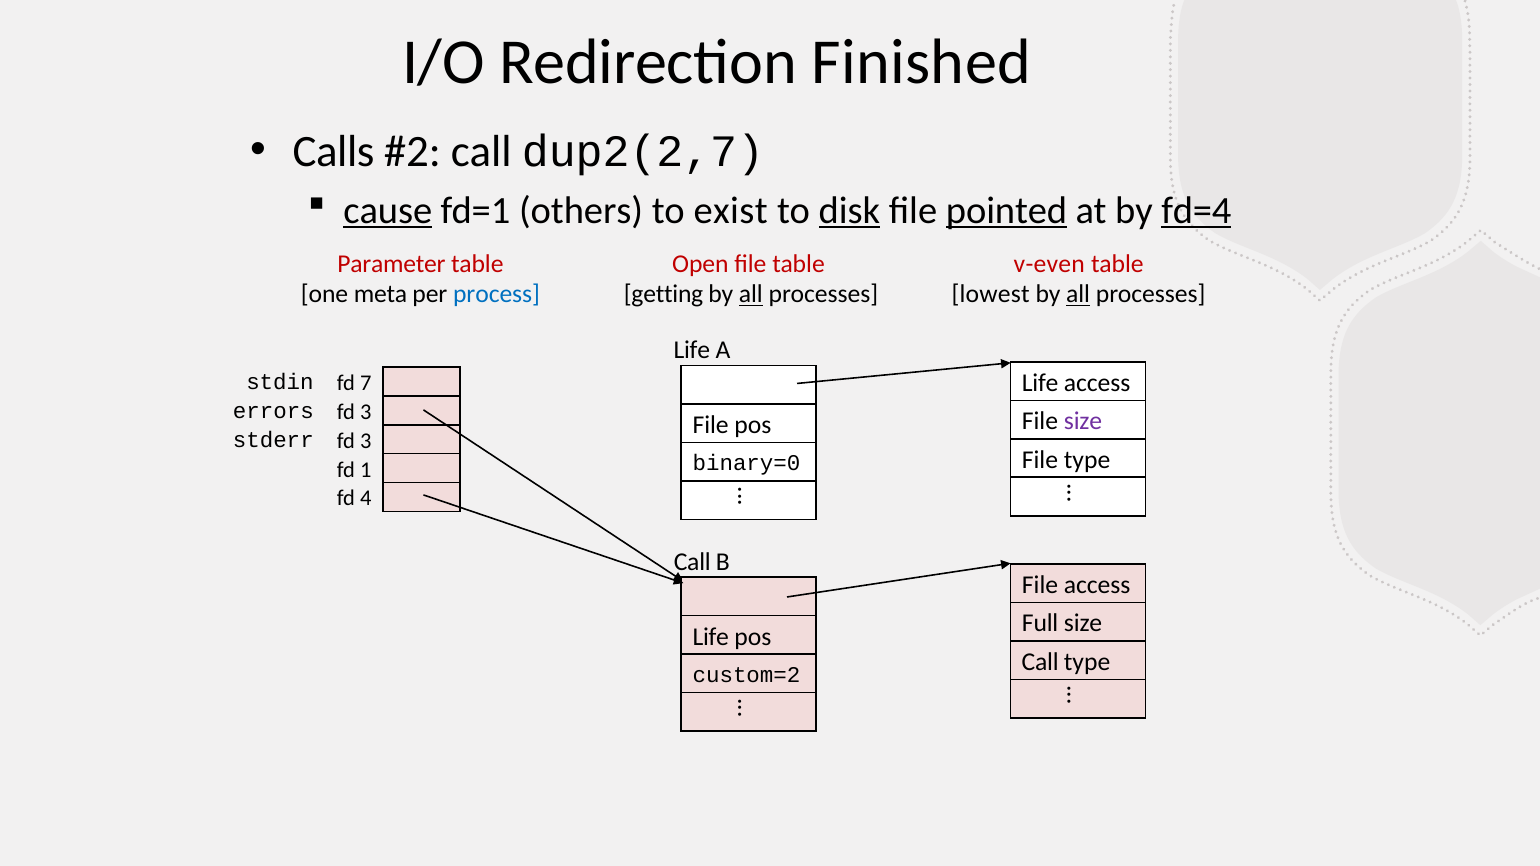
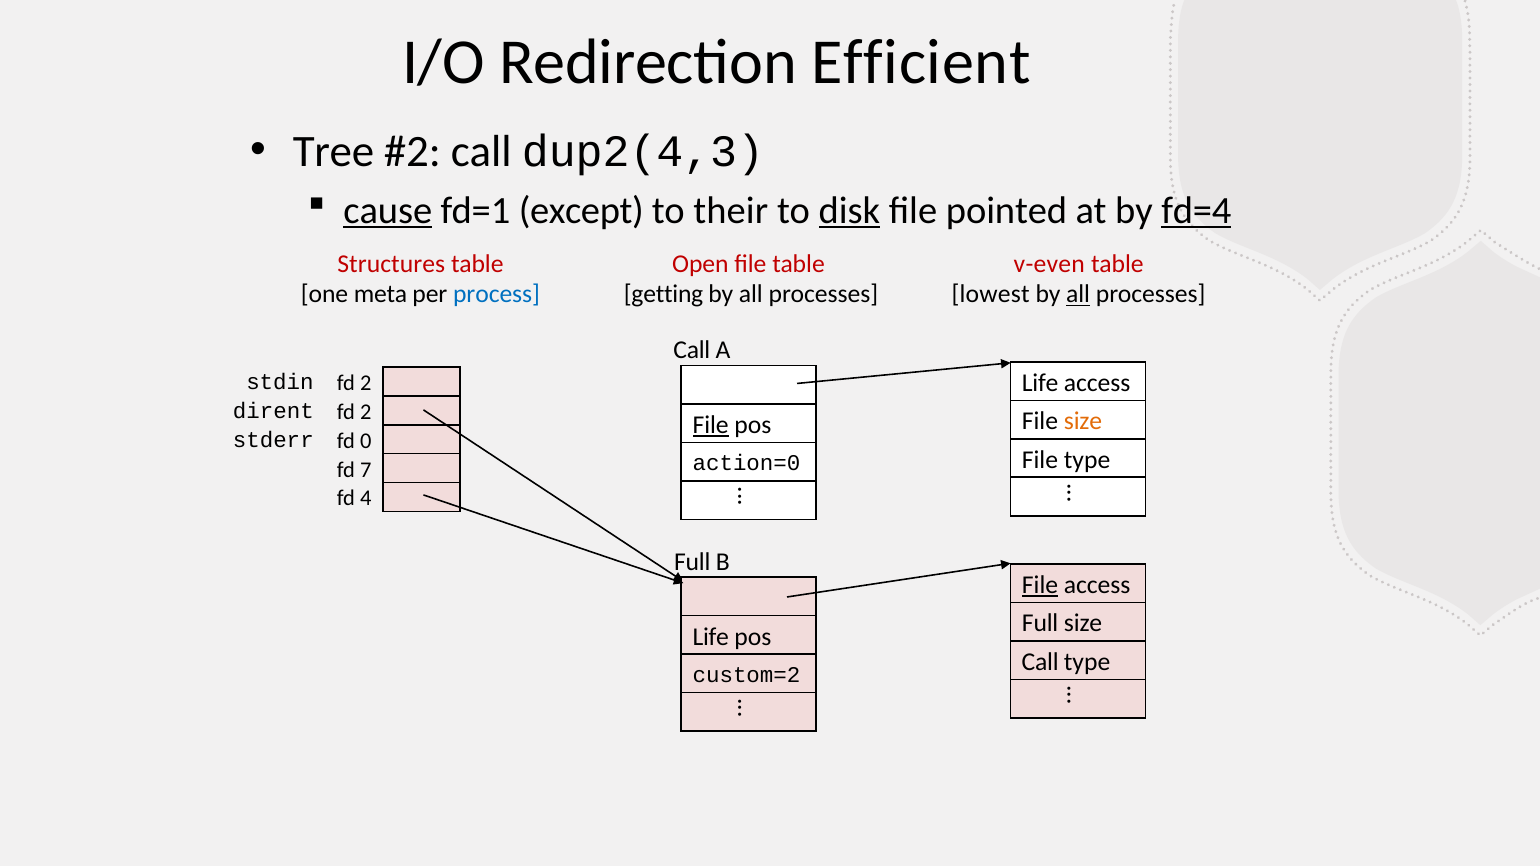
Finished: Finished -> Efficient (921, 62)
Calls: Calls -> Tree (333, 151)
dup2(2,7: dup2(2,7 -> dup2(4,3 (643, 151)
others: others -> except (581, 211)
exist: exist -> their (731, 211)
pointed underline: present -> none (1007, 211)
Parameter: Parameter -> Structures (391, 264)
all underline: present -> none (751, 294)
Life: Life -> Call (692, 350)
7: 7 -> 2 (366, 383)
3: 3 -> 2 (366, 412)
errors: errors -> dirent (273, 411)
size colour: purple -> orange (1083, 421)
File underline: none -> present (711, 425)
3: 3 -> 0 (366, 441)
binary=0: binary=0 -> action=0 (746, 463)
1: 1 -> 7 (366, 470)
Call: Call -> Full (692, 562)
File underline: none -> present (1040, 585)
